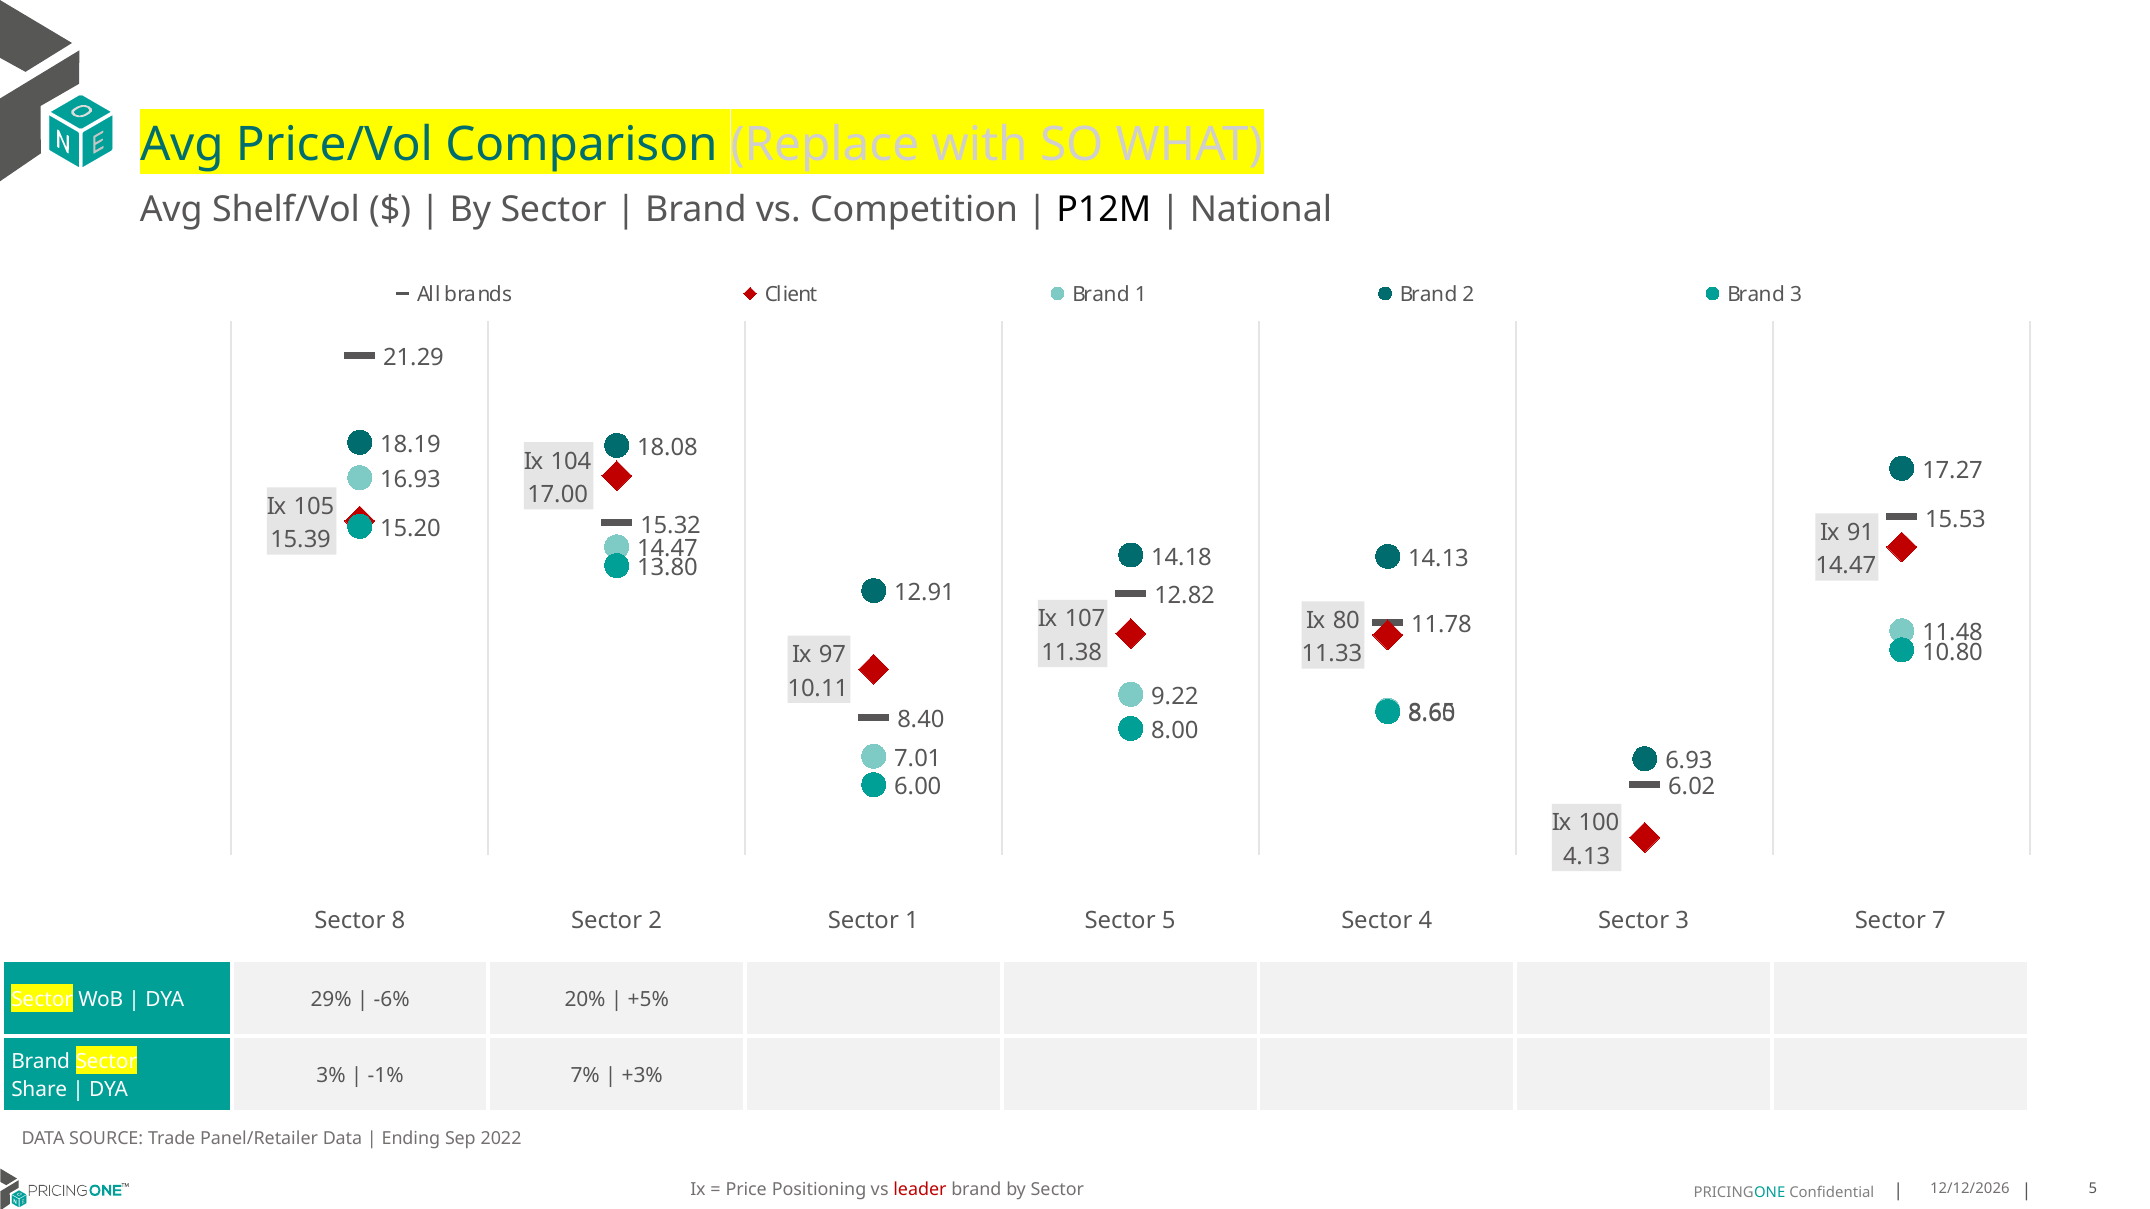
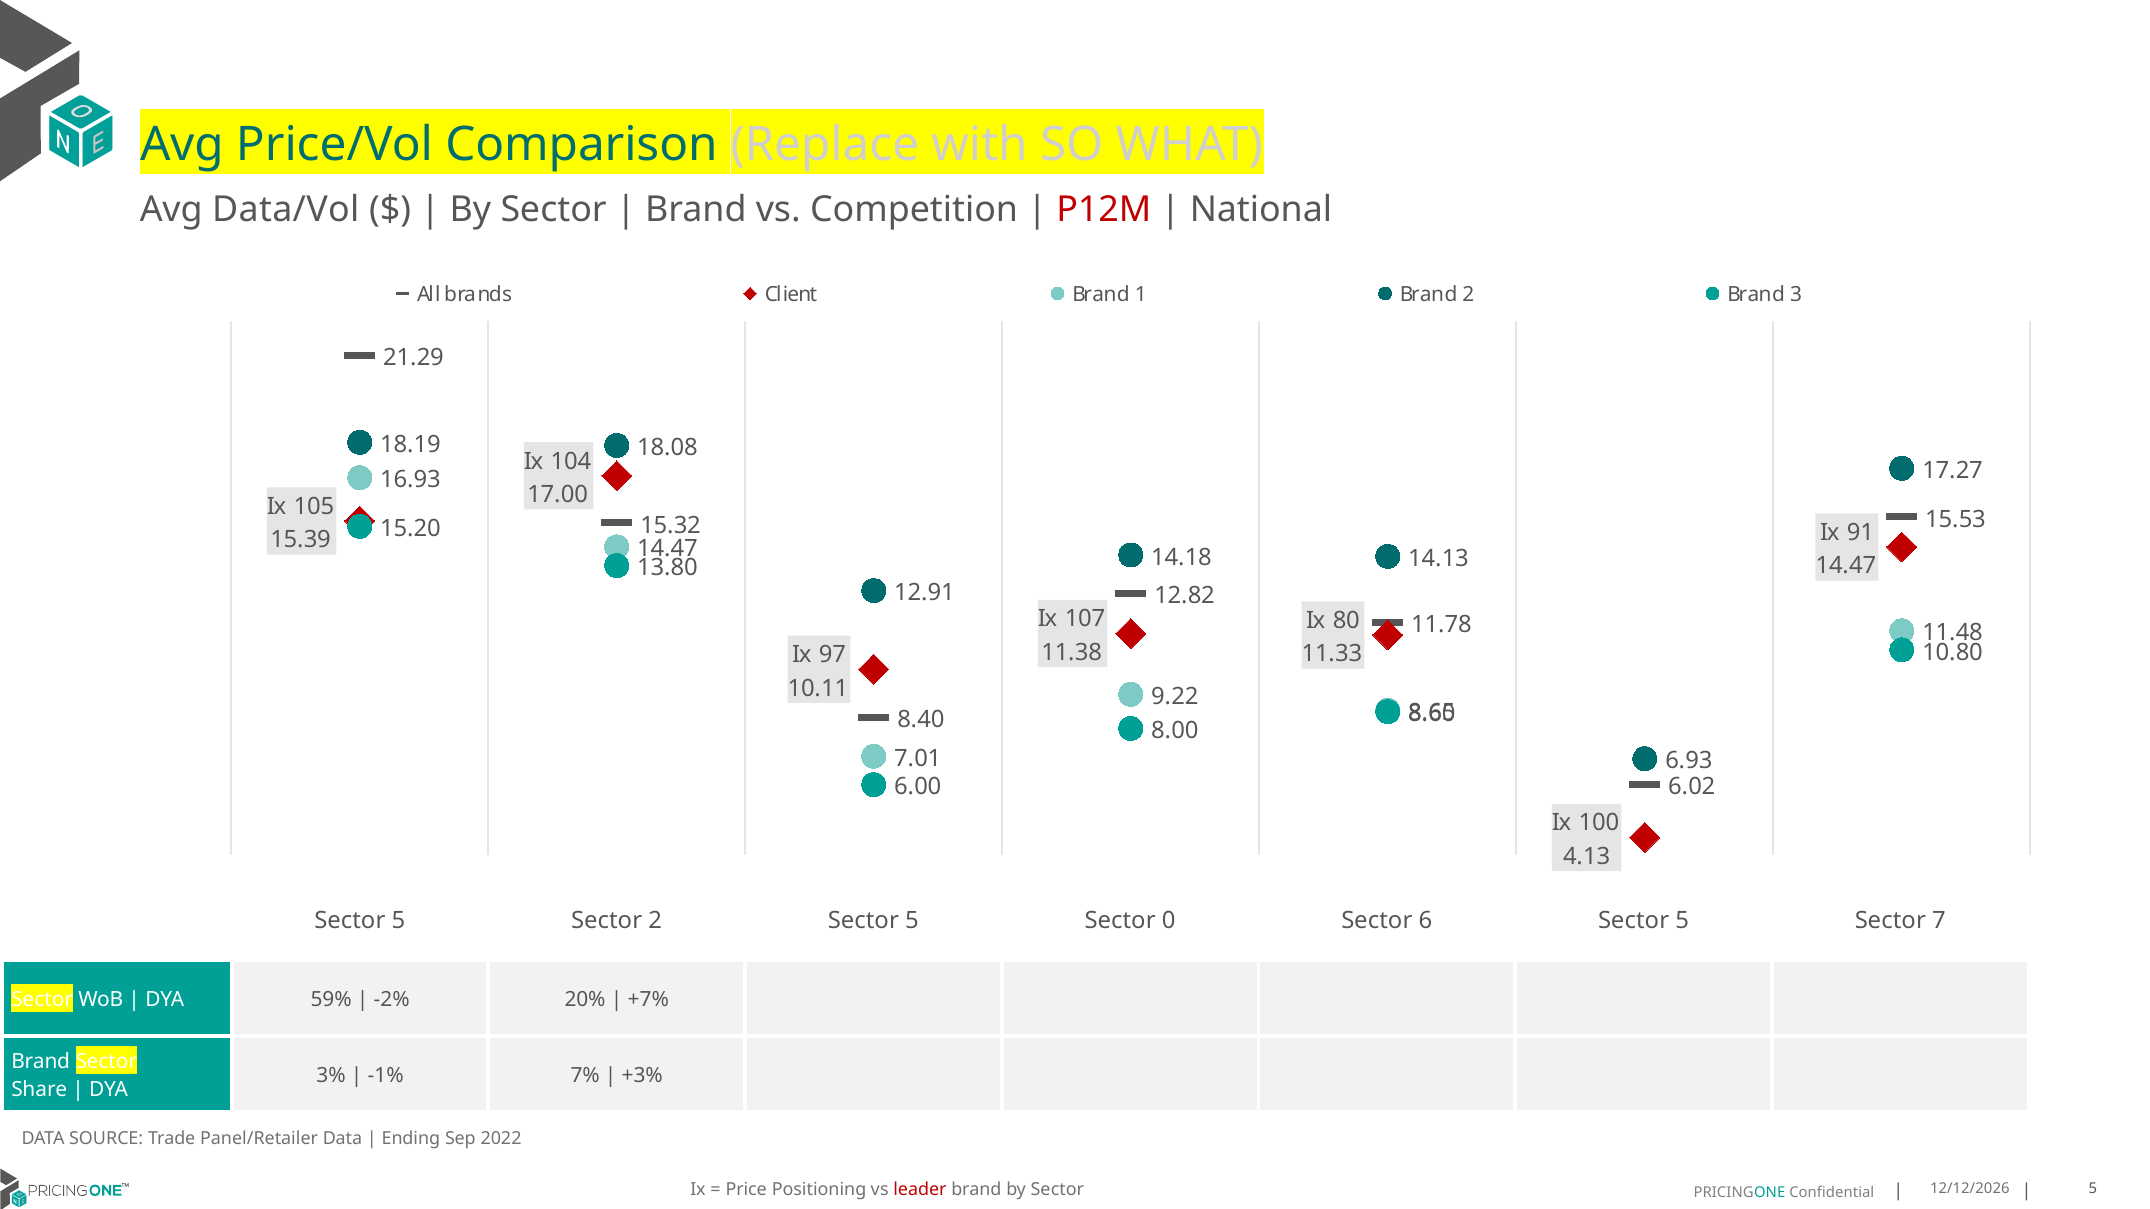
Shelf/Vol: Shelf/Vol -> Data/Vol (286, 210)
P12M colour: black -> red (1104, 210)
8: 8 -> 5 (399, 921)
2 Sector 1: 1 -> 5 (912, 921)
5: 5 -> 0 (1169, 921)
4: 4 -> 6 (1425, 921)
3: 3 -> 5 (1682, 921)
29%: 29% -> 59% (331, 1000)
-6%: -6% -> -2% (392, 1000)
+5%: +5% -> +7% (648, 1000)
